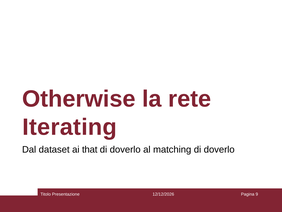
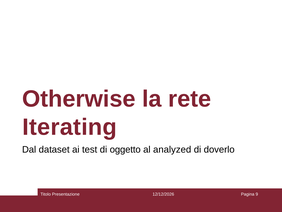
that: that -> test (90, 149)
doverlo: doverlo -> oggetto (125, 149)
matching: matching -> analyzed (172, 149)
